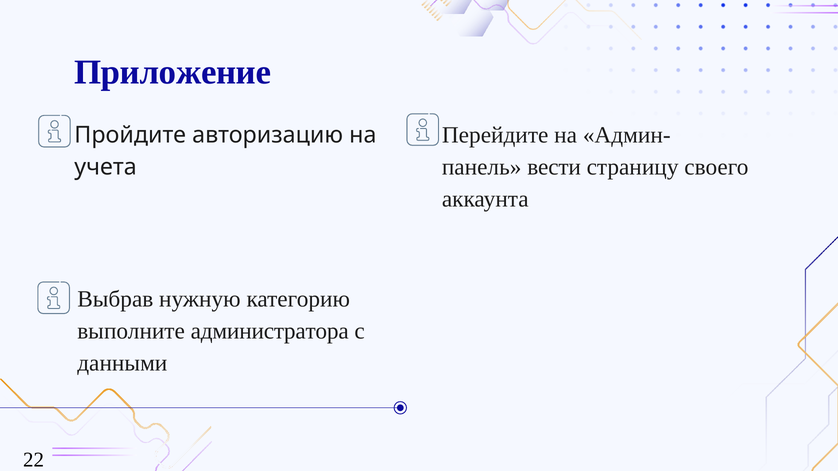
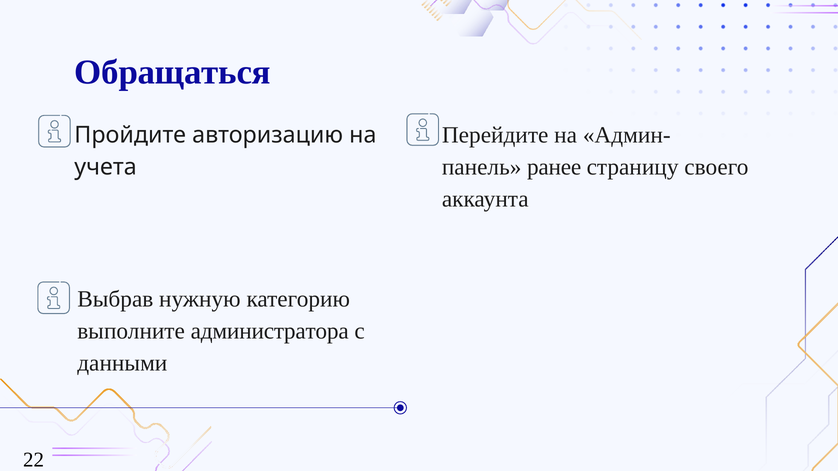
Приложение: Приложение -> Обращаться (173, 73)
вести: вести -> ранее (554, 167)
